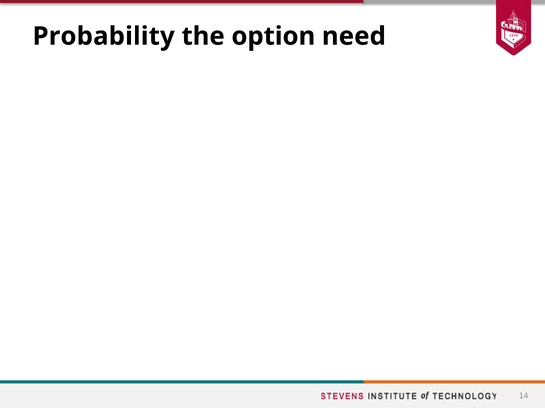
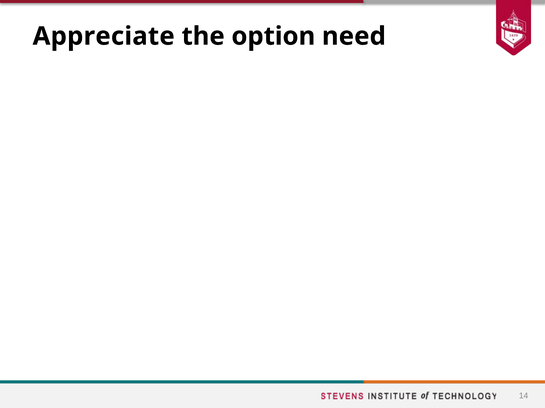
Probability: Probability -> Appreciate (104, 36)
